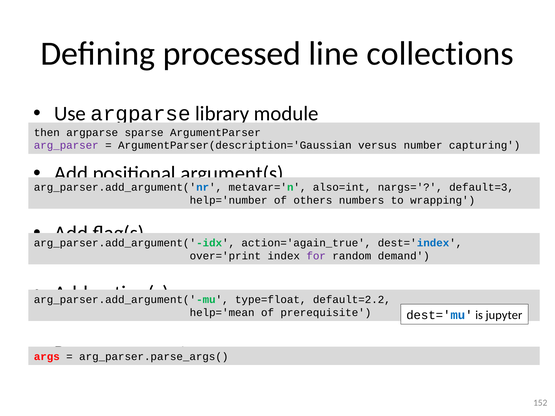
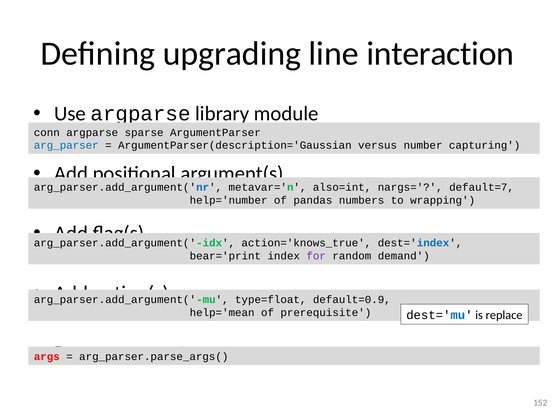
processed: processed -> upgrading (232, 54)
collections: collections -> interaction (440, 54)
then: then -> conn (47, 133)
arg_parser colour: purple -> blue (66, 146)
default=3: default=3 -> default=7 (482, 187)
others: others -> pandas (313, 200)
action='again_true: action='again_true -> action='knows_true (306, 243)
over='print: over='print -> bear='print (225, 256)
default=2.2: default=2.2 -> default=0.9 (352, 300)
jupyter: jupyter -> replace (504, 315)
